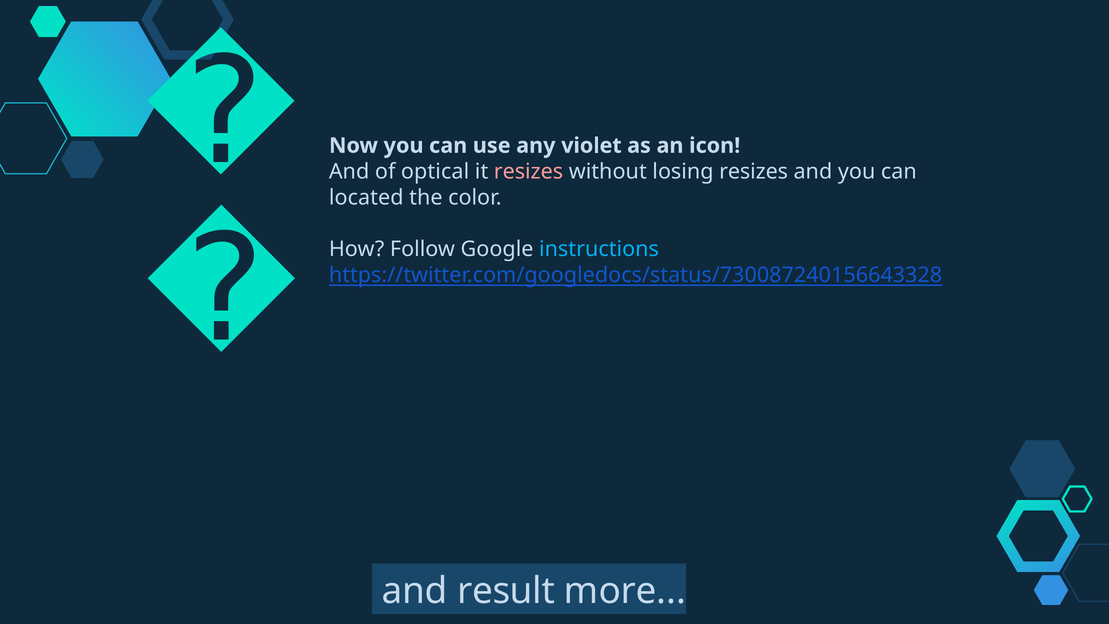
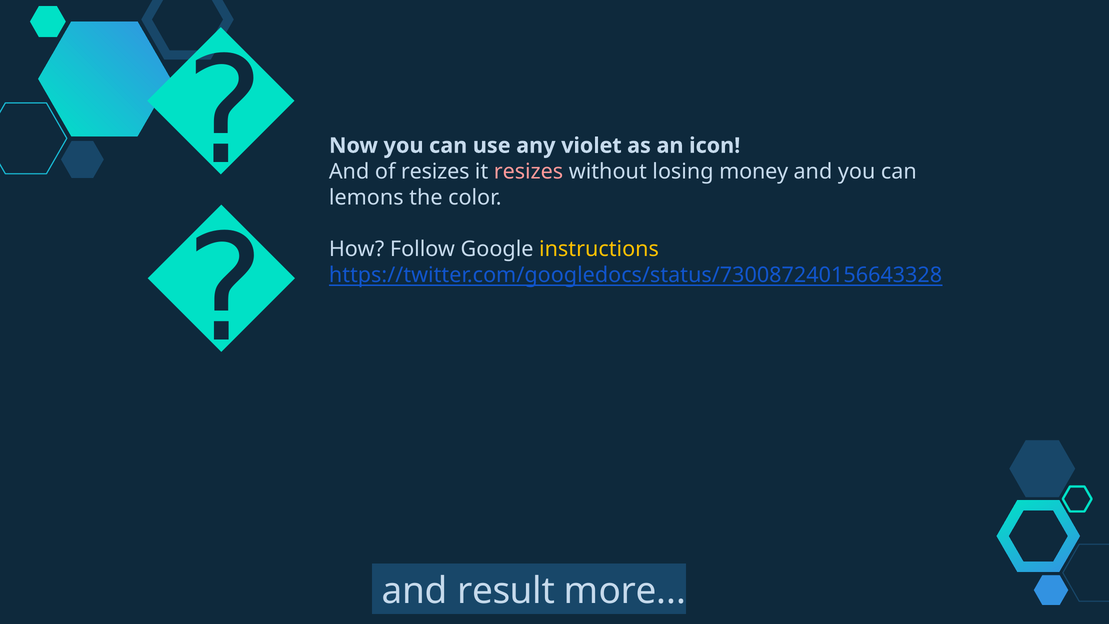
of optical: optical -> resizes (435, 172)
losing resizes: resizes -> money (754, 172)
located: located -> lemons (366, 197)
instructions colour: light blue -> yellow (599, 249)
